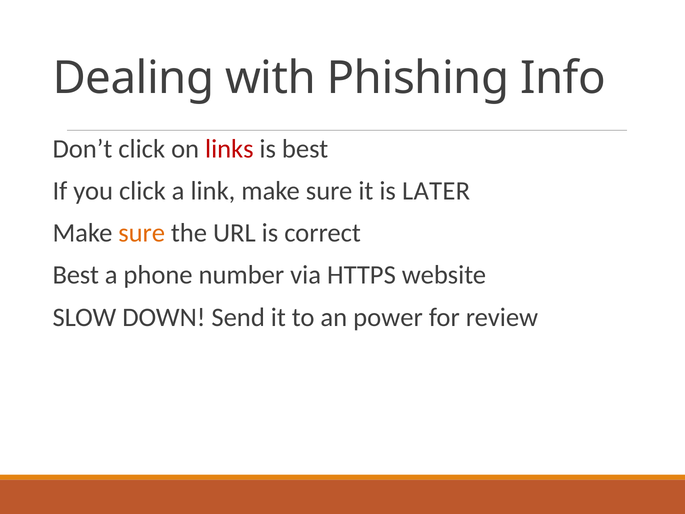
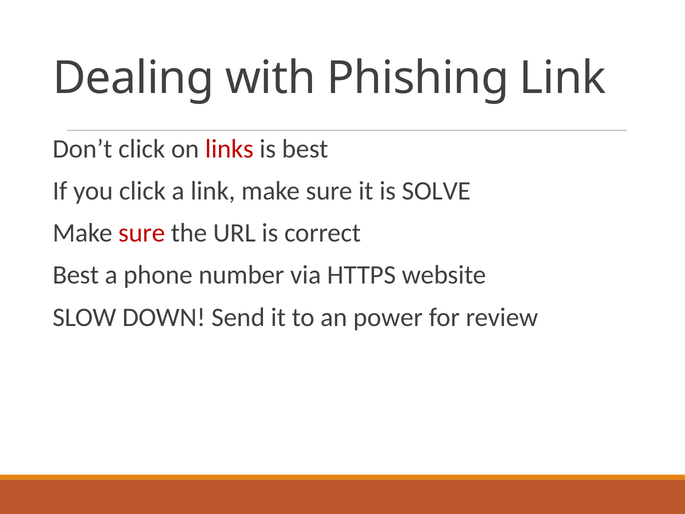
Phishing Info: Info -> Link (563, 78)
LATER: LATER -> SOLVE (436, 191)
sure colour: orange -> red (142, 233)
